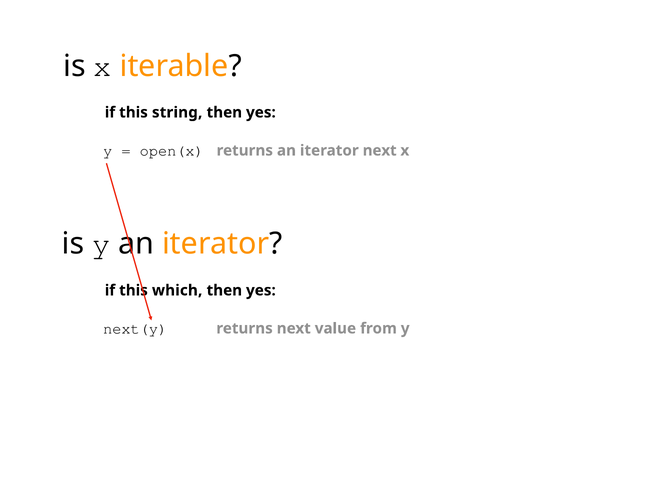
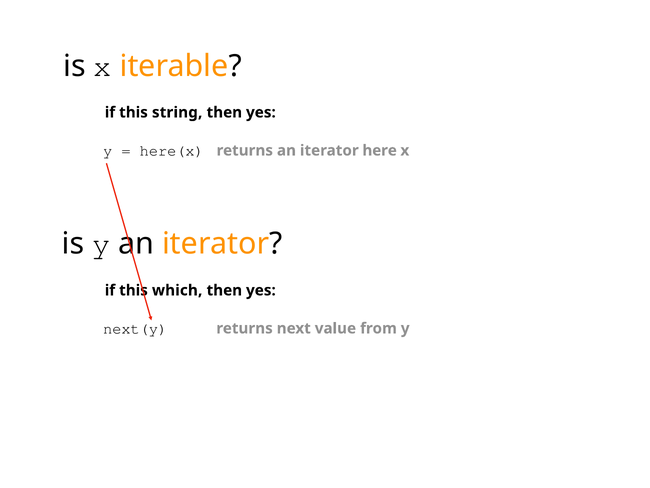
open(x: open(x -> here(x (172, 151)
iterator next: next -> here (380, 150)
